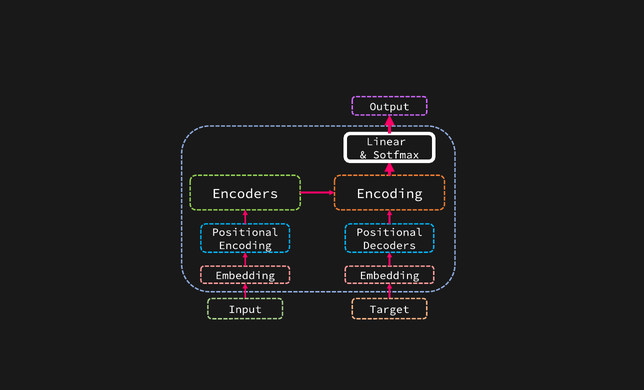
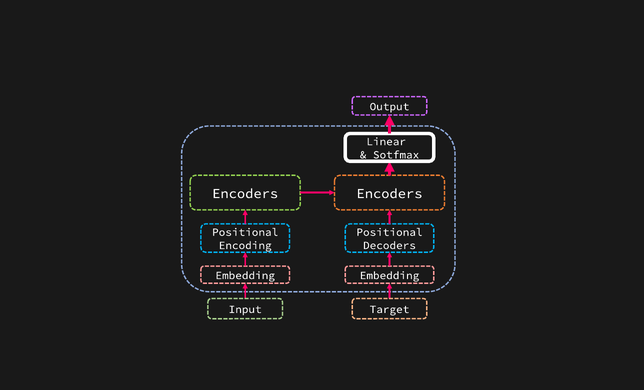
Encoders Encoding: Encoding -> Encoders (389, 194)
